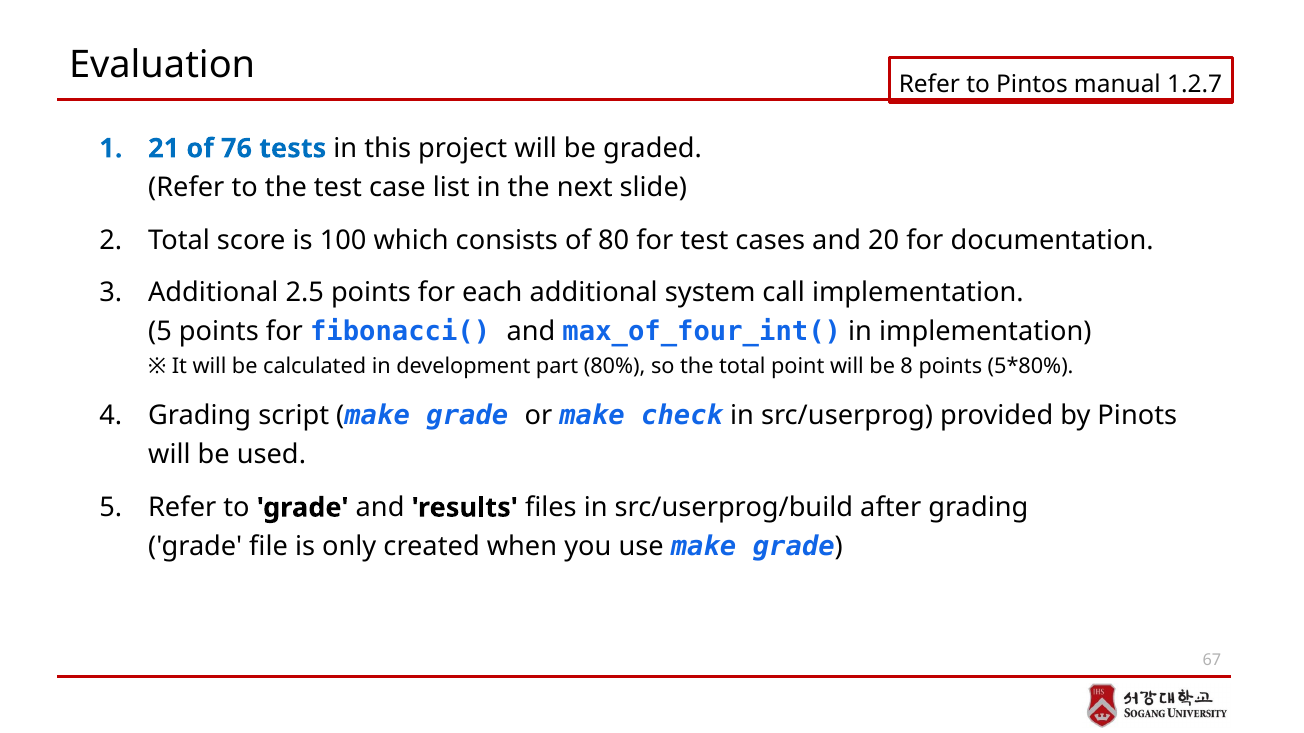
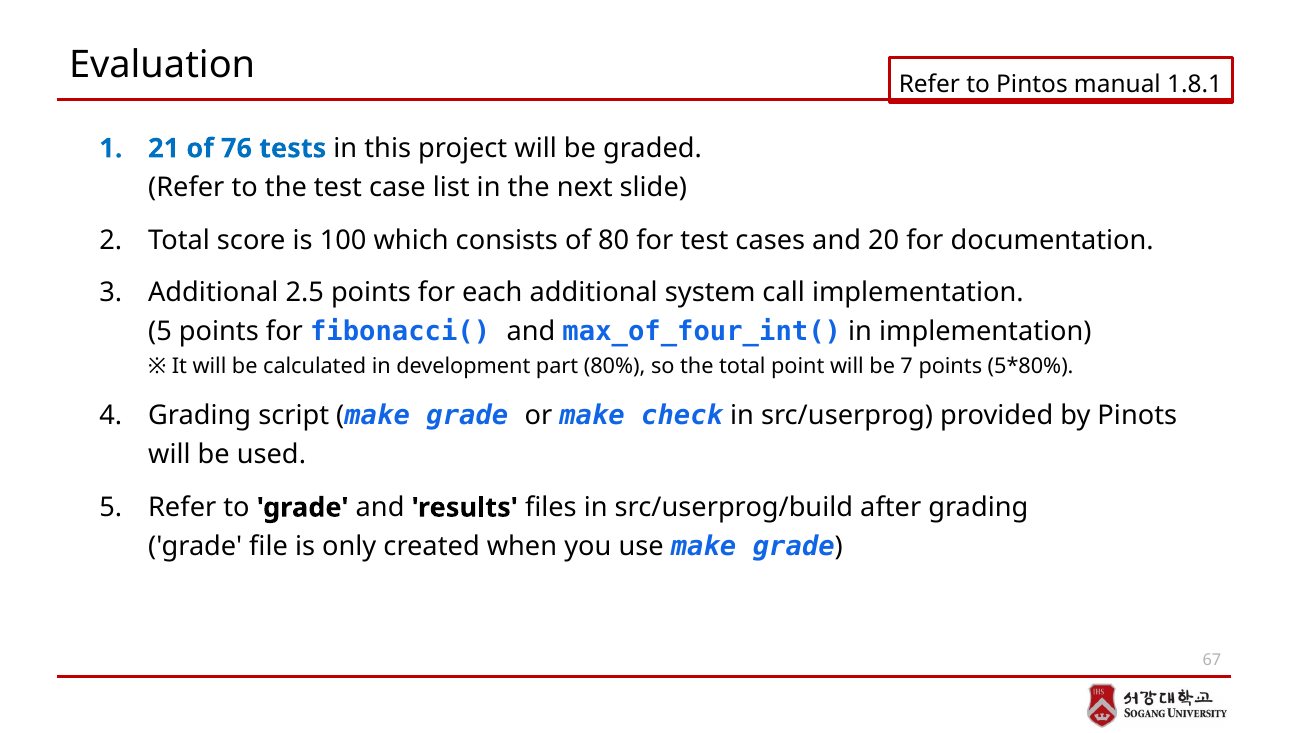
1.2.7: 1.2.7 -> 1.8.1 (1195, 84)
8: 8 -> 7 (907, 366)
